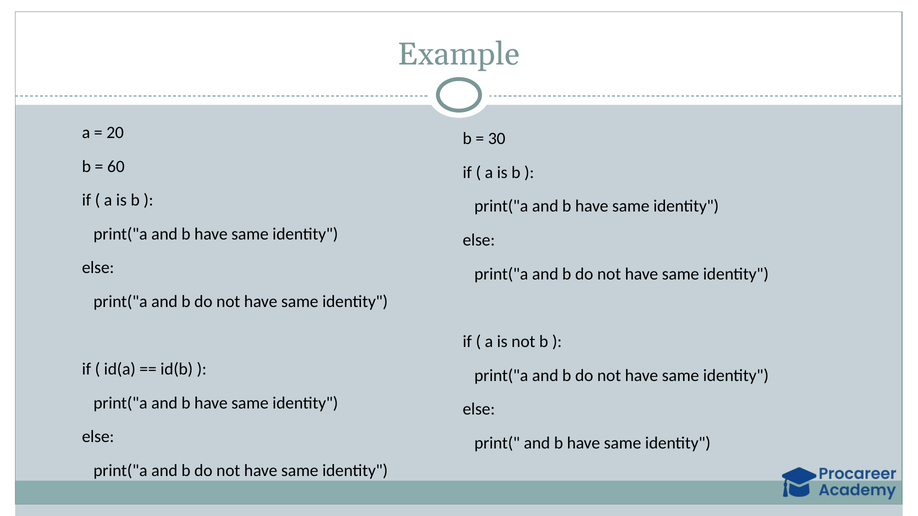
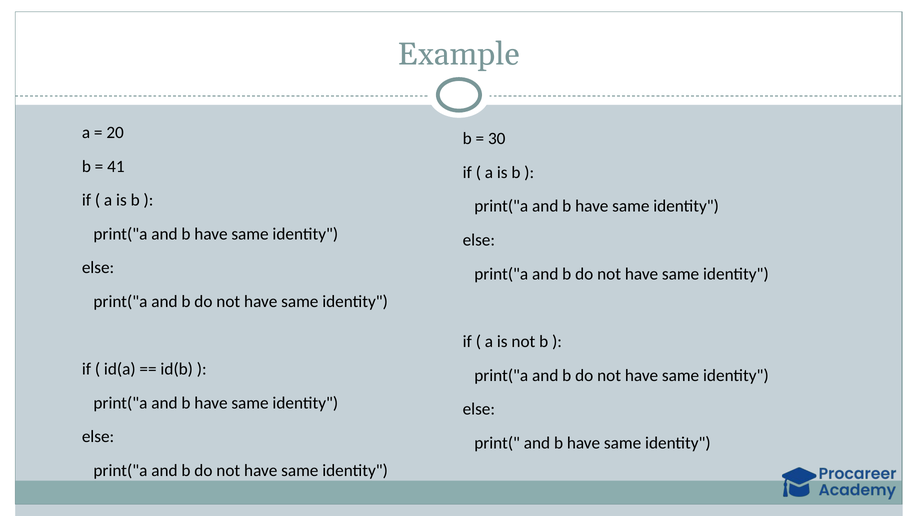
60: 60 -> 41 (116, 166)
